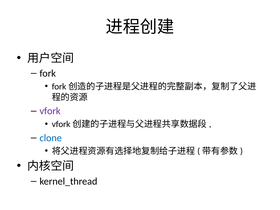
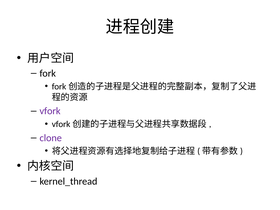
clone colour: blue -> purple (51, 138)
